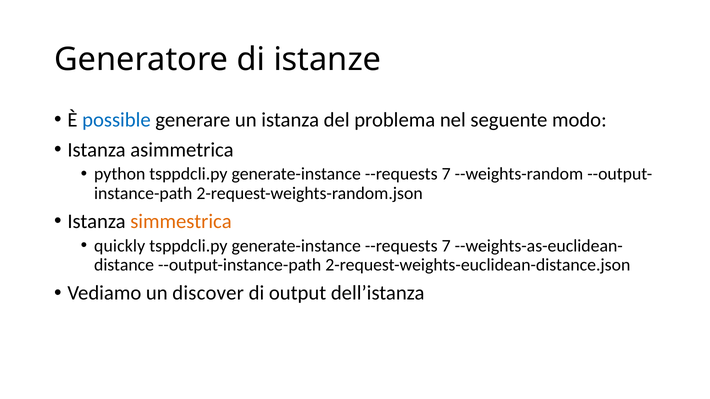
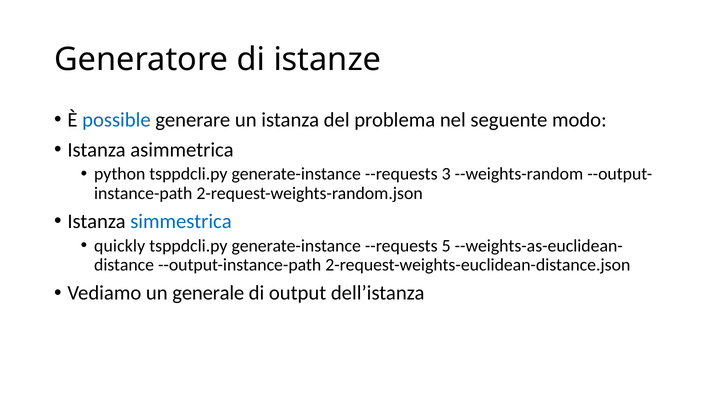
7: 7 -> 3 (446, 174)
simmestrica colour: orange -> blue (181, 222)
7: 7 -> 5 (446, 246)
discover: discover -> generale (208, 293)
